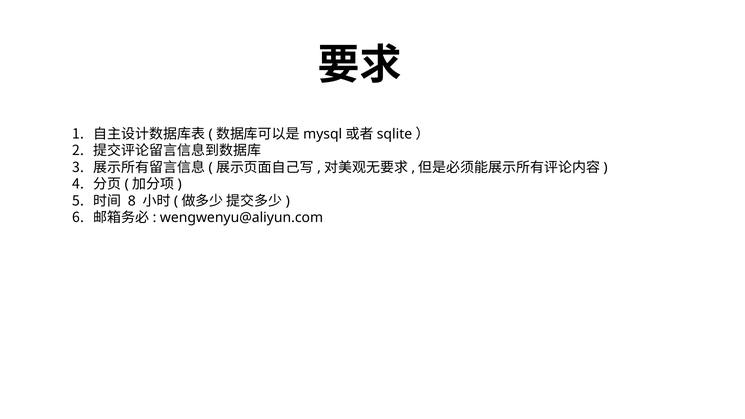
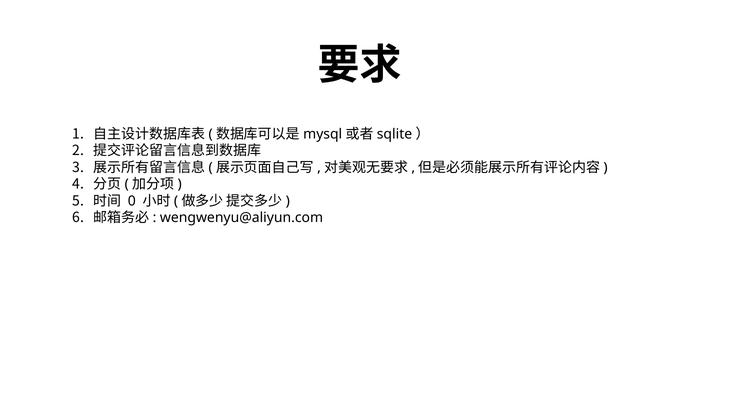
8: 8 -> 0 (132, 201)
